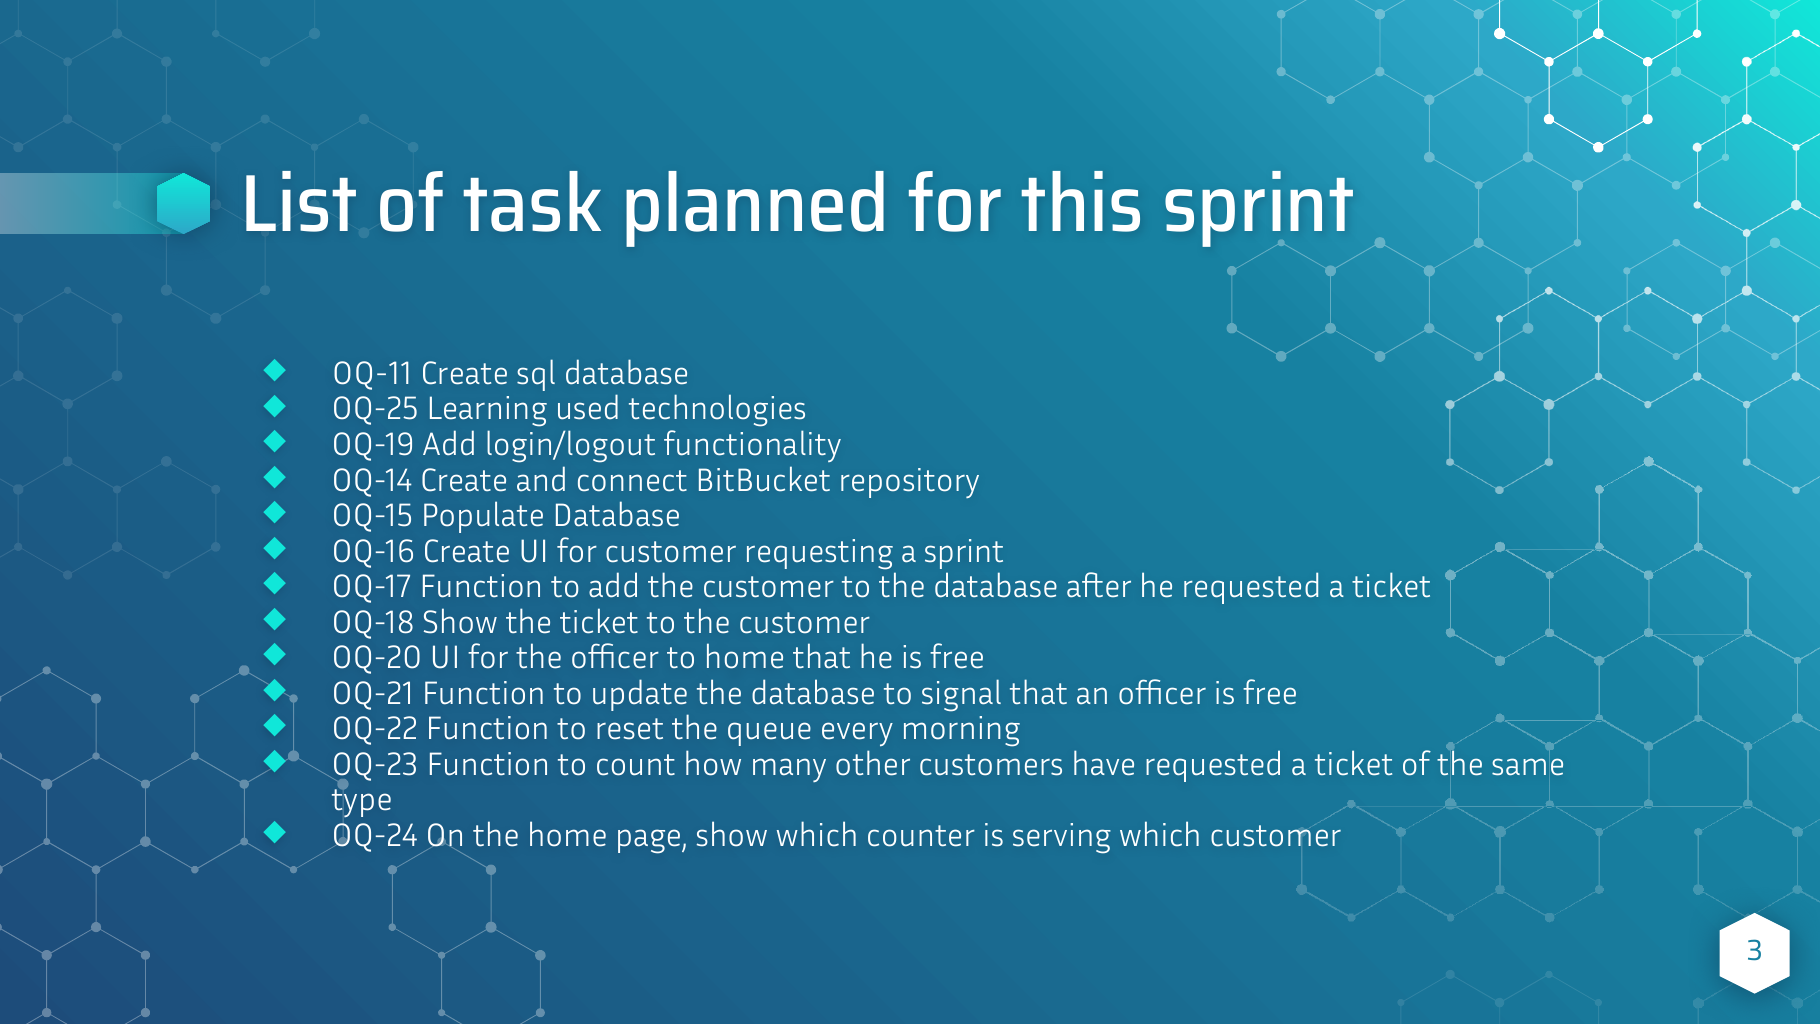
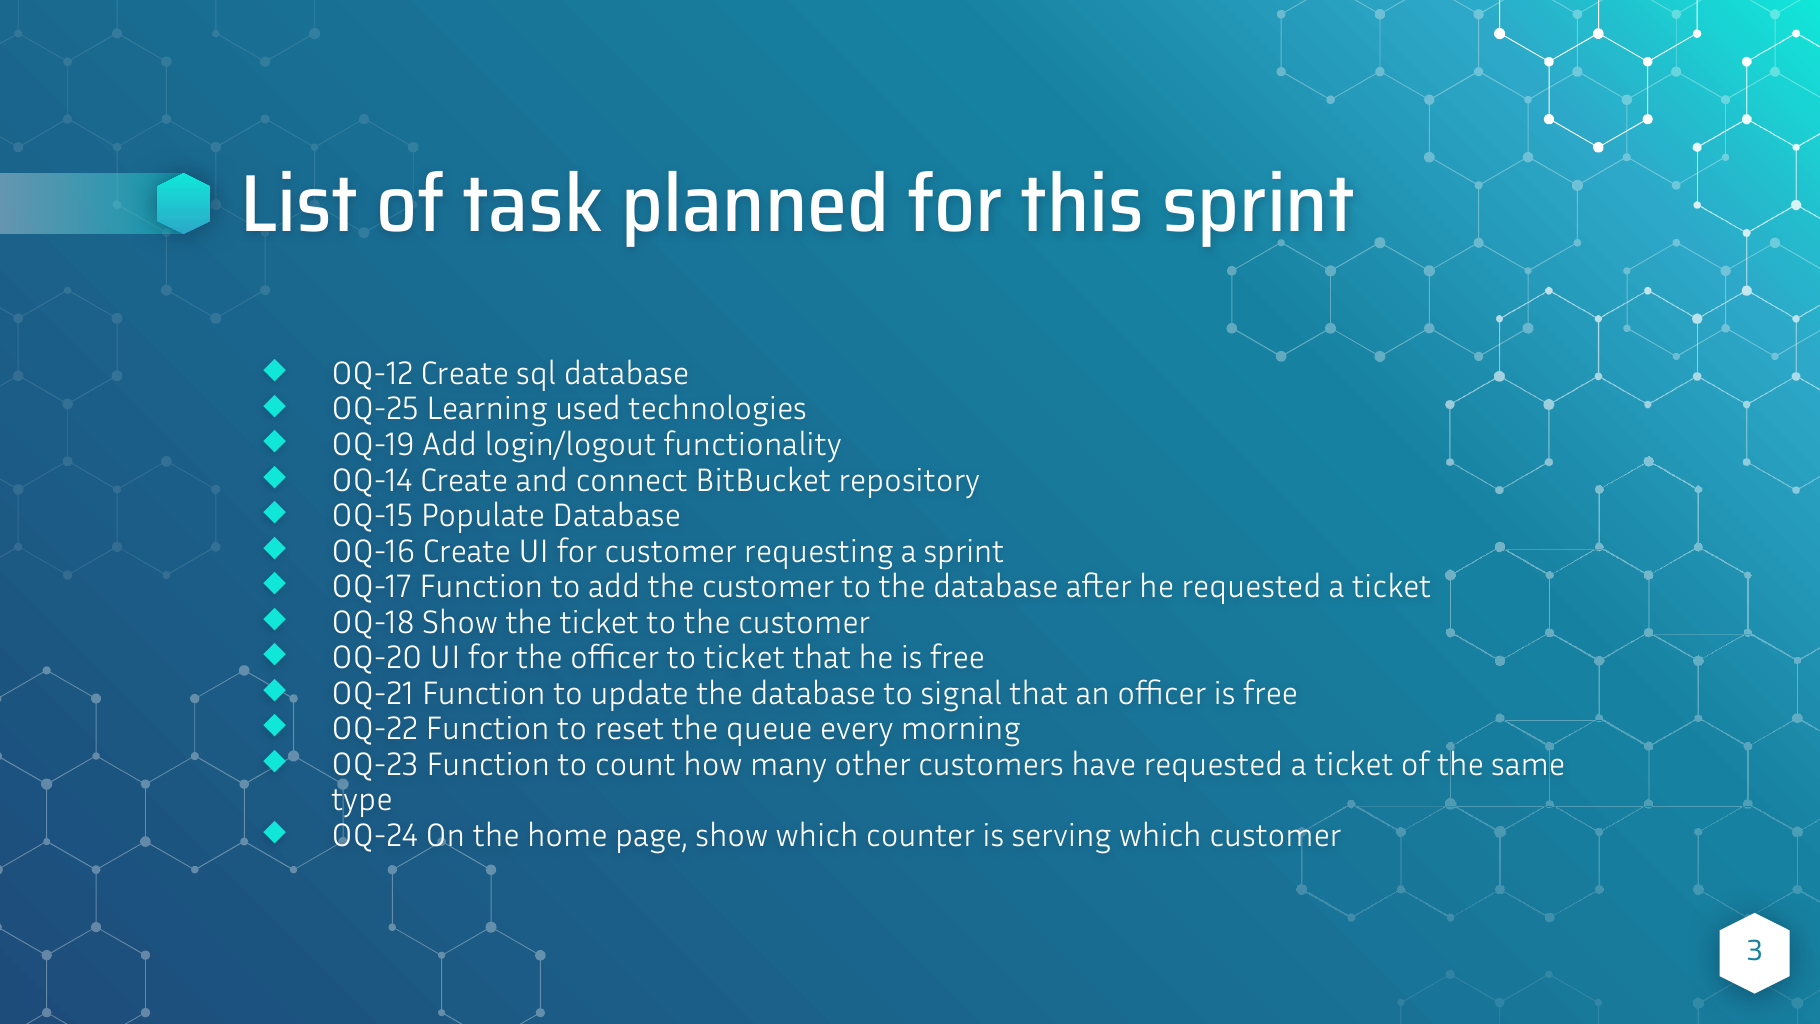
OQ-11: OQ-11 -> OQ-12 (372, 373)
to home: home -> ticket (744, 658)
